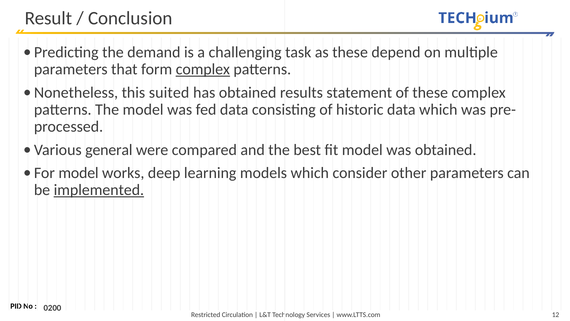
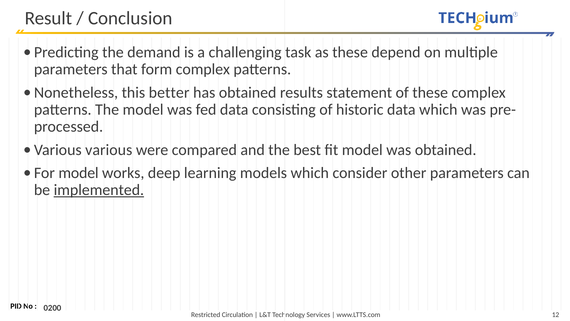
complex underline: present -> none (203, 69)
suited: suited -> better (169, 92)
Various general: general -> various (109, 150)
